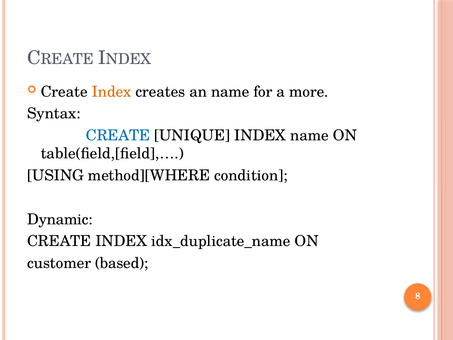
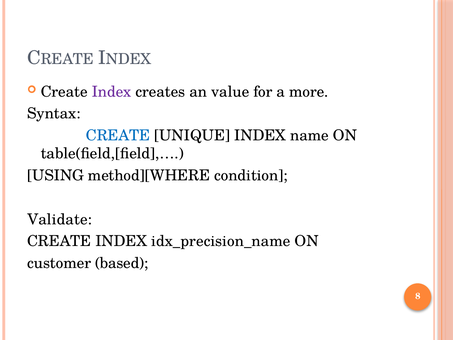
Index colour: orange -> purple (112, 92)
an name: name -> value (230, 92)
Dynamic: Dynamic -> Validate (60, 219)
idx_duplicate_name: idx_duplicate_name -> idx_precision_name (221, 241)
